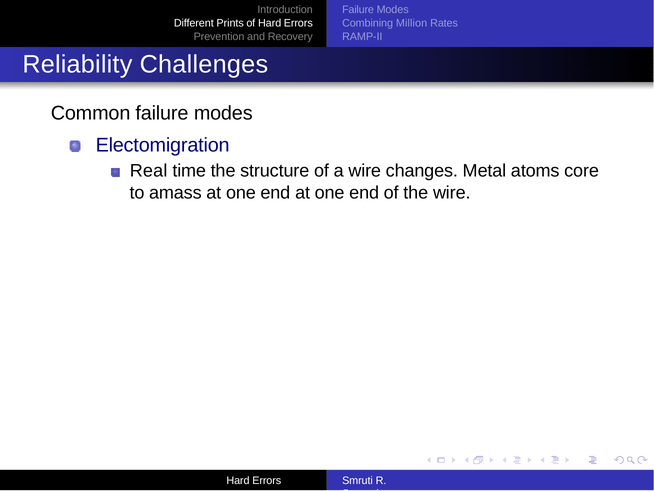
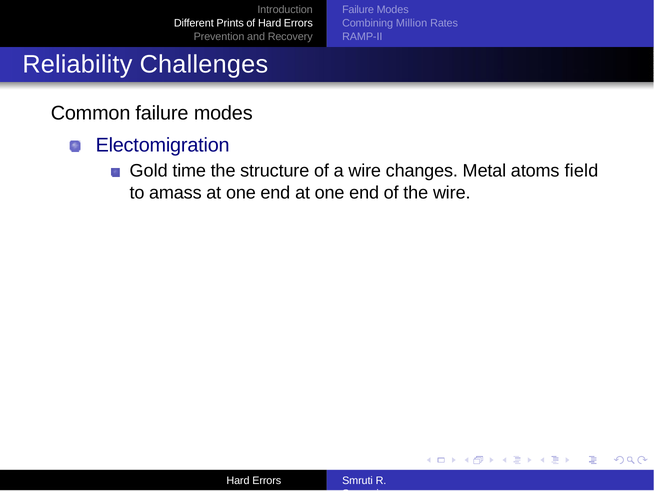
Real: Real -> Gold (149, 171)
core: core -> field (581, 171)
